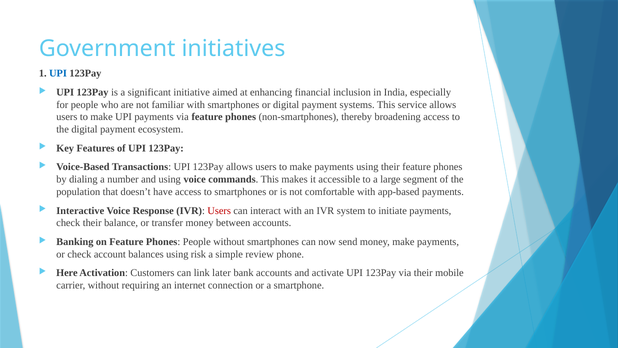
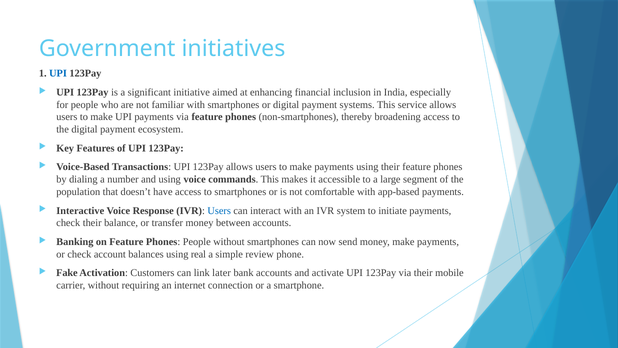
Users colour: red -> blue (219, 210)
risk: risk -> real (198, 254)
Here: Here -> Fake (67, 273)
